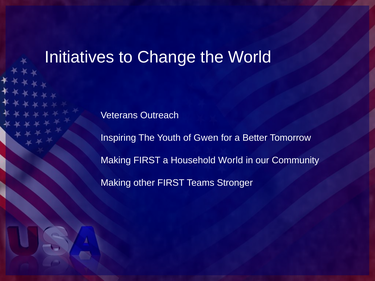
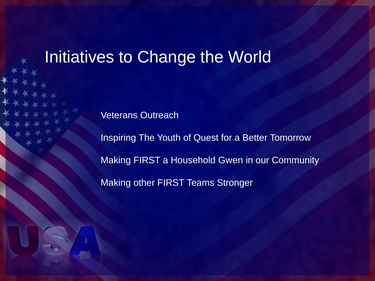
Gwen: Gwen -> Quest (206, 138)
Household World: World -> Gwen (231, 160)
